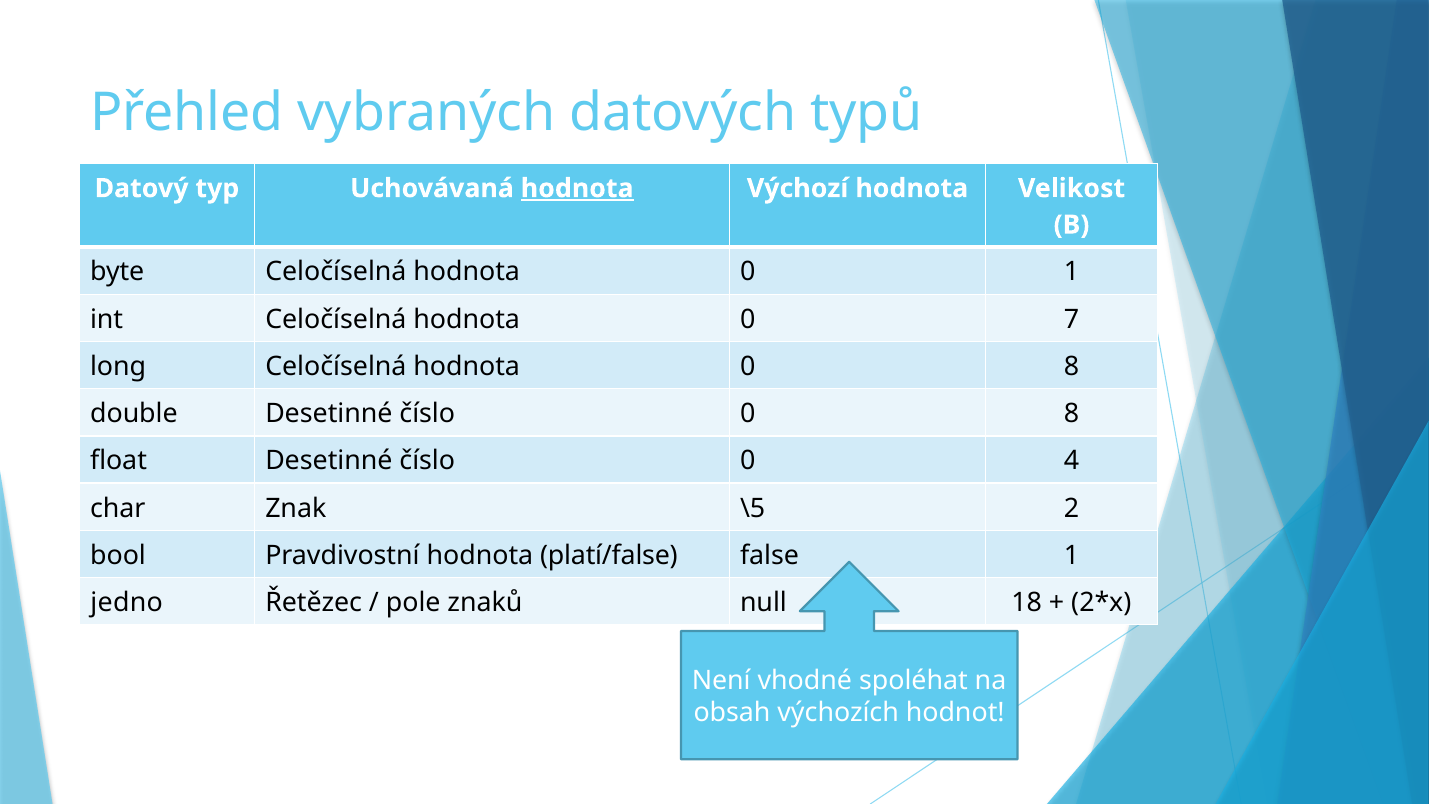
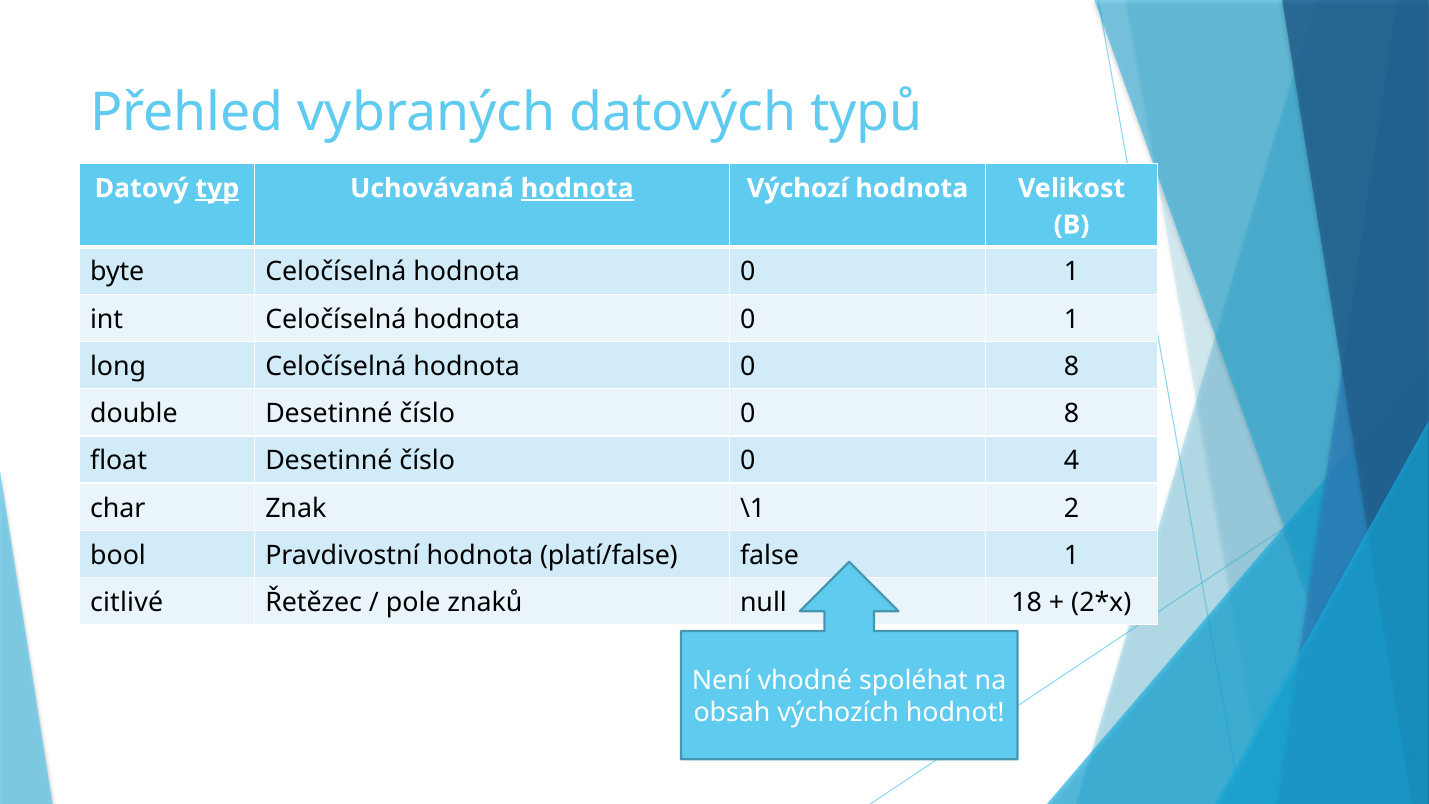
typ underline: none -> present (217, 188)
7: 7 -> 1 (1072, 319)
\5: \5 -> \1 (753, 508)
jedno: jedno -> citlivé (127, 603)
